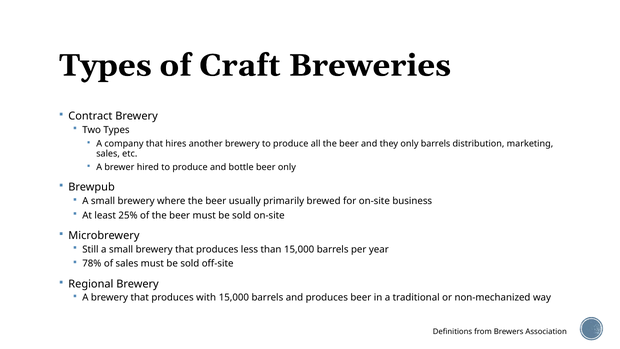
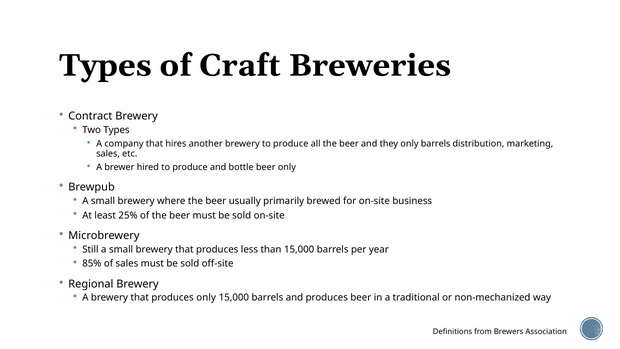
78%: 78% -> 85% (92, 264)
produces with: with -> only (206, 297)
